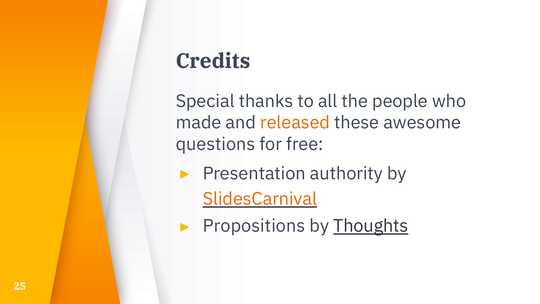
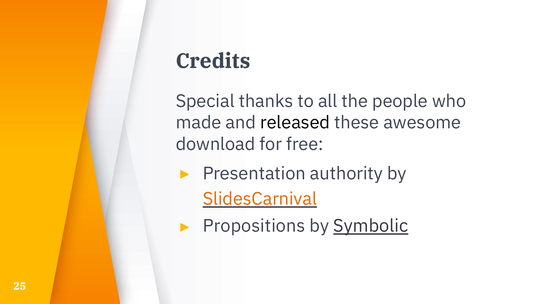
released colour: orange -> black (295, 123)
questions: questions -> download (216, 144)
Thoughts: Thoughts -> Symbolic (371, 226)
